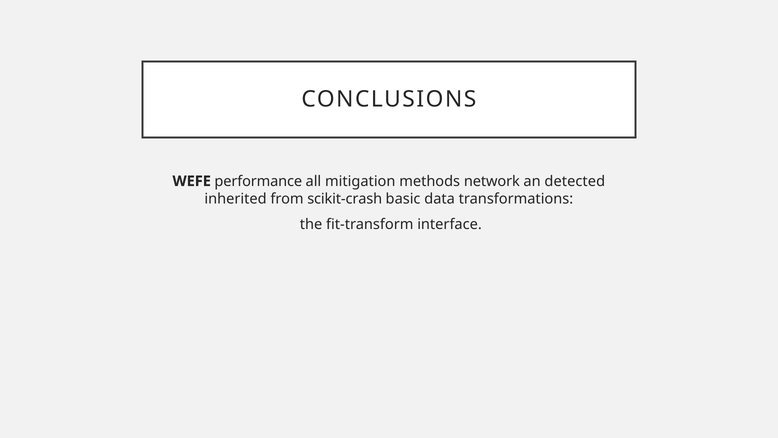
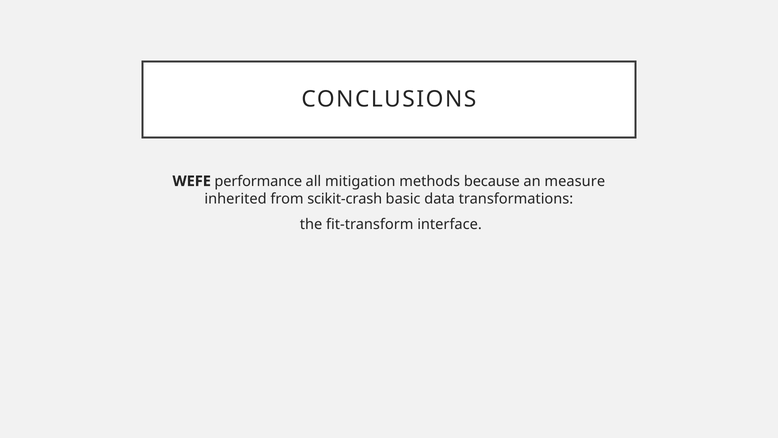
network: network -> because (492, 181)
detected: detected -> measure (575, 181)
